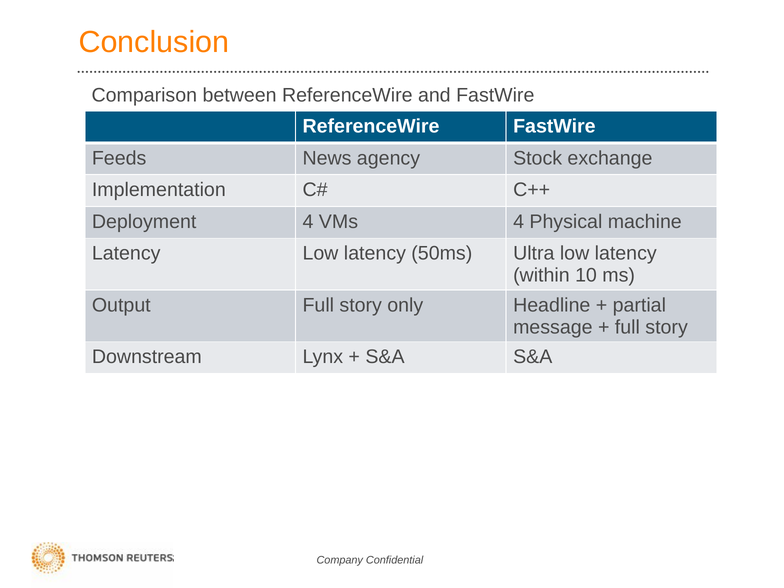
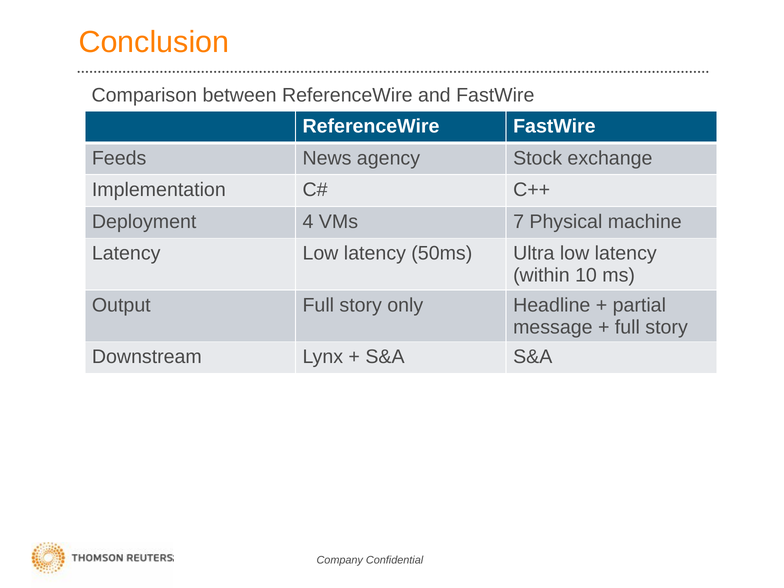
VMs 4: 4 -> 7 (519, 222)
